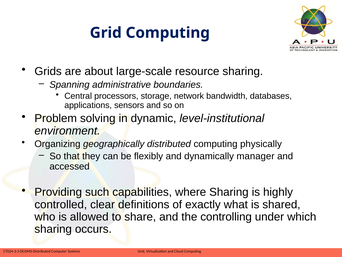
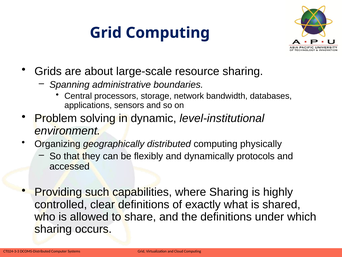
manager: manager -> protocols (256, 156)
the controlling: controlling -> definitions (226, 216)
